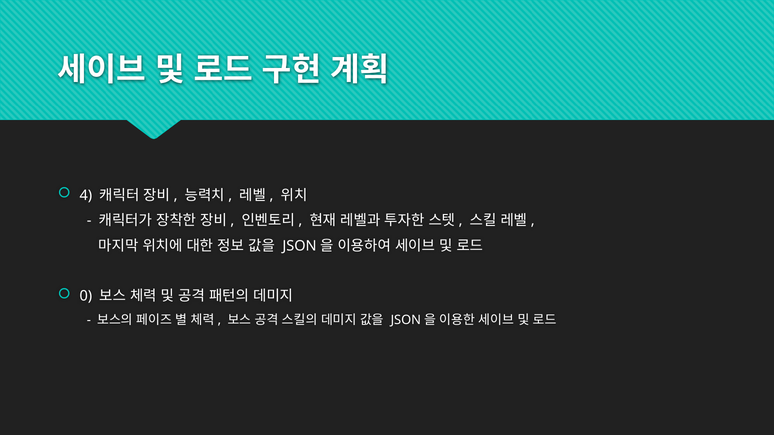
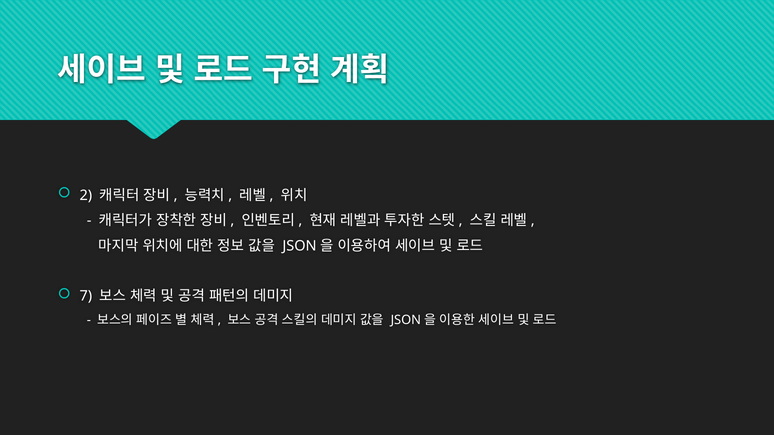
4: 4 -> 2 (86, 196)
0: 0 -> 7 (86, 296)
